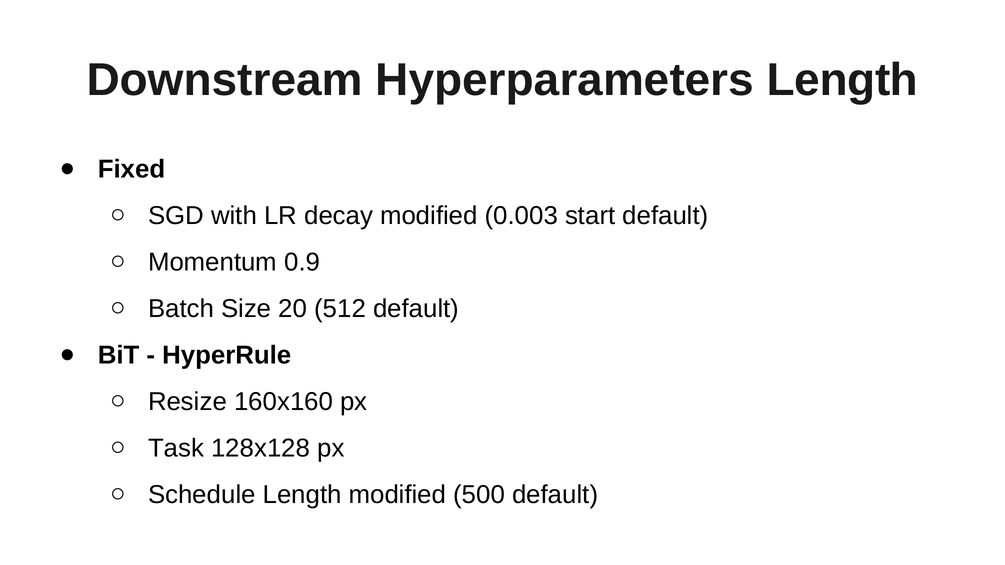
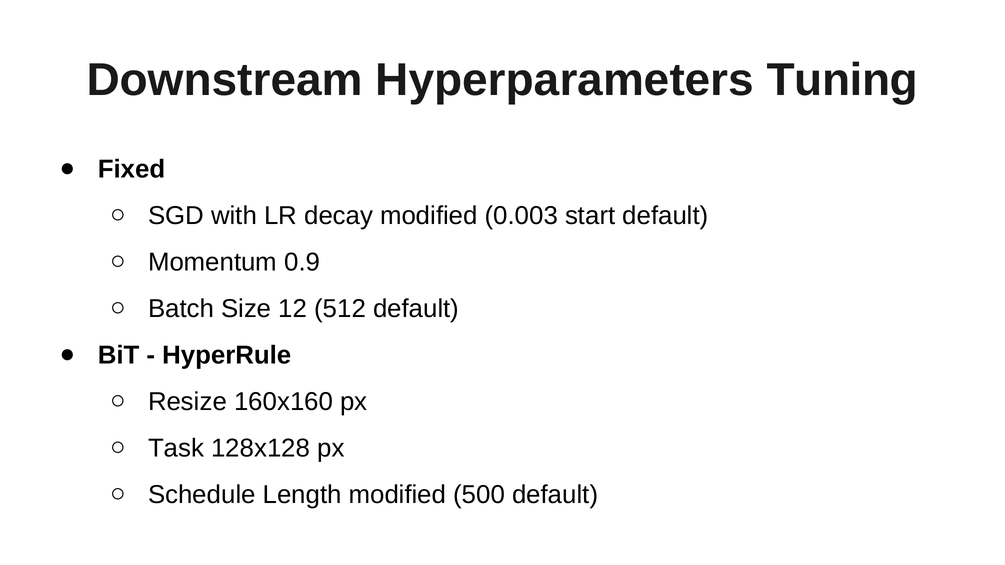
Hyperparameters Length: Length -> Tuning (842, 80)
20: 20 -> 12 (293, 309)
